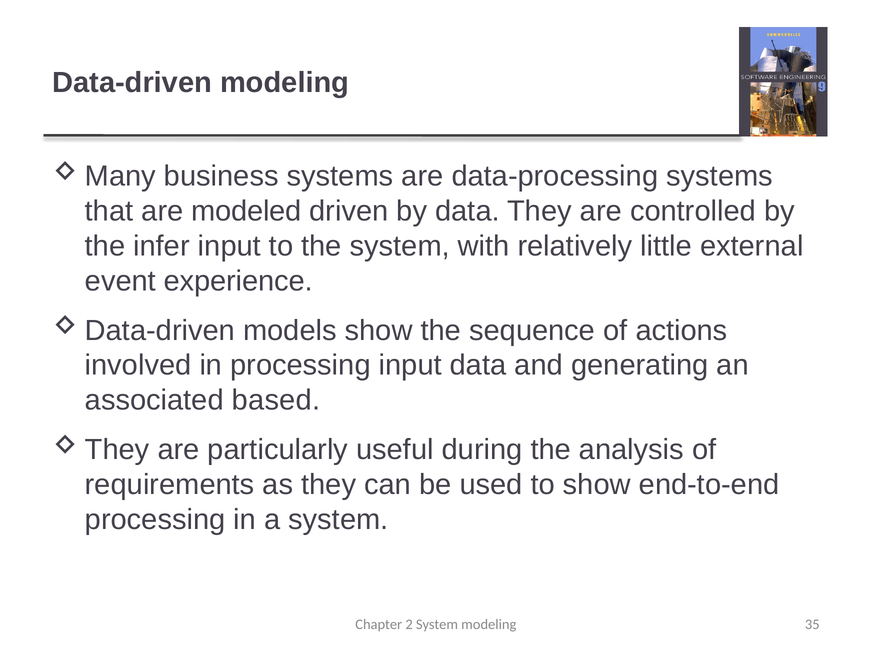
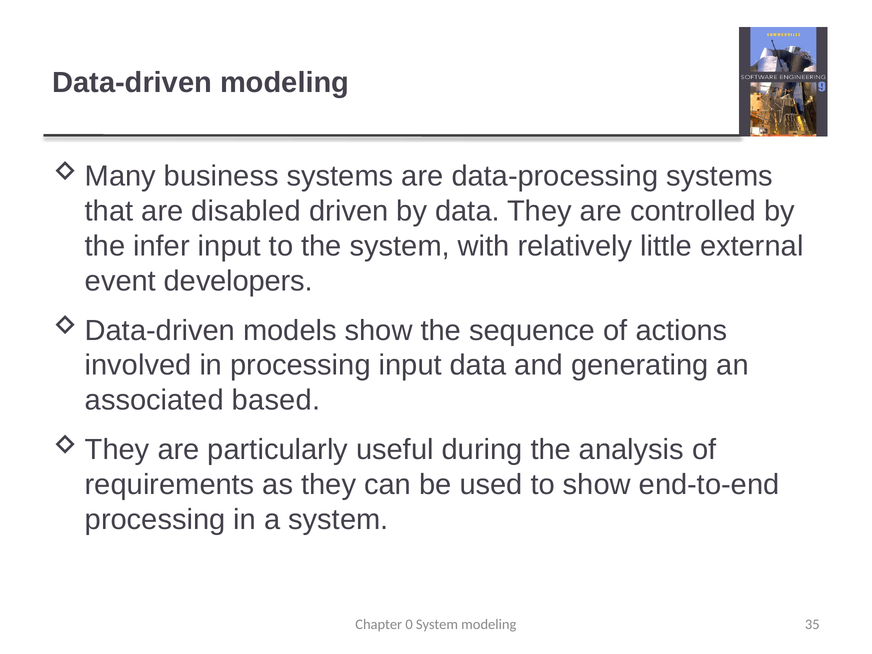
modeled: modeled -> disabled (246, 211)
experience: experience -> developers (238, 281)
2: 2 -> 0 (409, 625)
